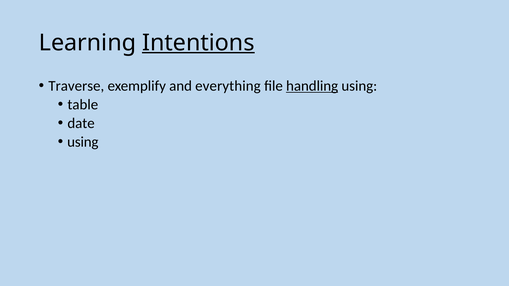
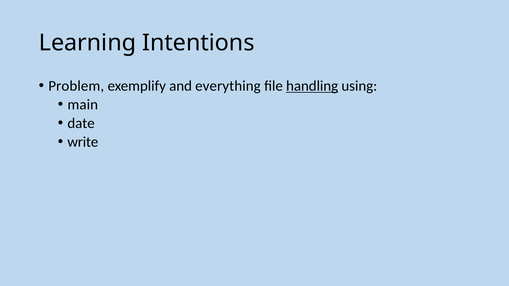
Intentions underline: present -> none (198, 43)
Traverse: Traverse -> Problem (76, 86)
table: table -> main (83, 105)
using: using -> write (83, 142)
